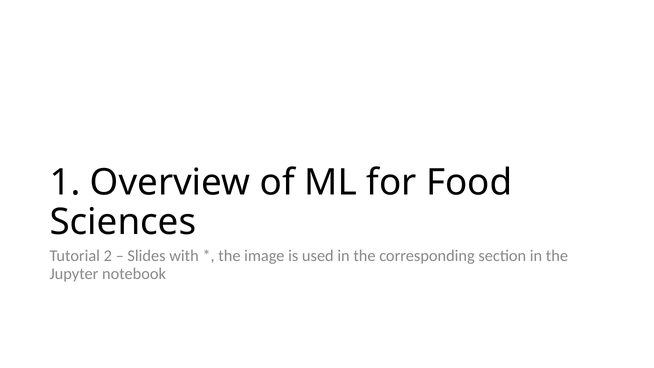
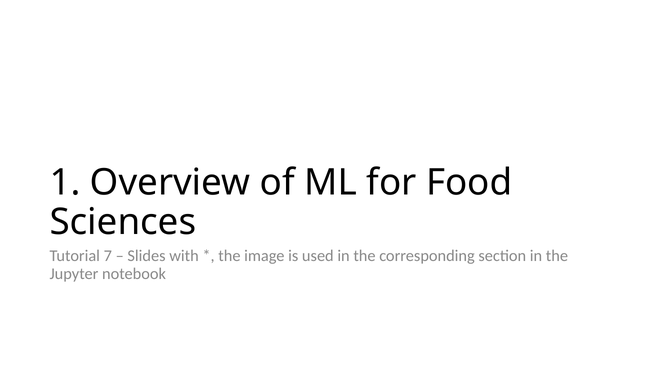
2: 2 -> 7 (108, 256)
